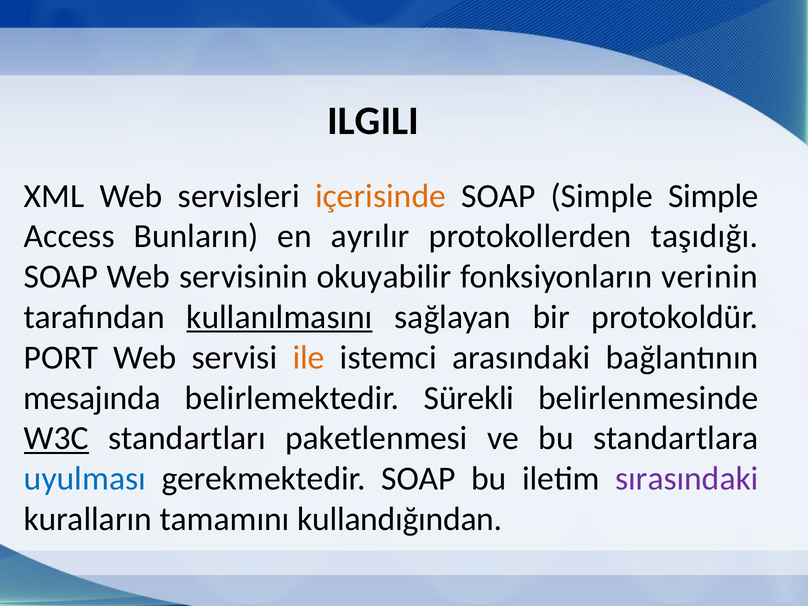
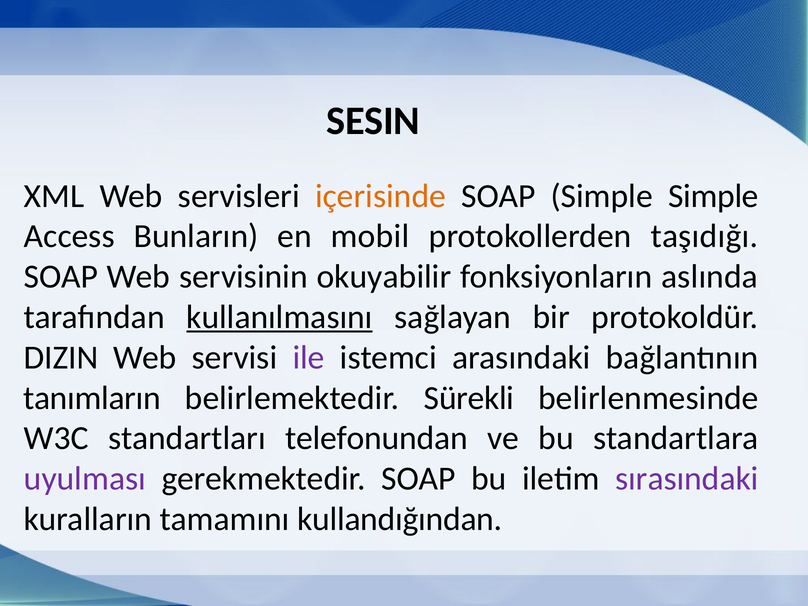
ILGILI: ILGILI -> SESIN (373, 121)
ayrılır: ayrılır -> mobil (370, 236)
verinin: verinin -> aslında (710, 277)
PORT: PORT -> DIZIN (61, 358)
ile colour: orange -> purple (309, 358)
mesajında: mesajında -> tanımların (92, 398)
W3C underline: present -> none (56, 438)
paketlenmesi: paketlenmesi -> telefonundan (377, 438)
uyulması colour: blue -> purple (85, 479)
